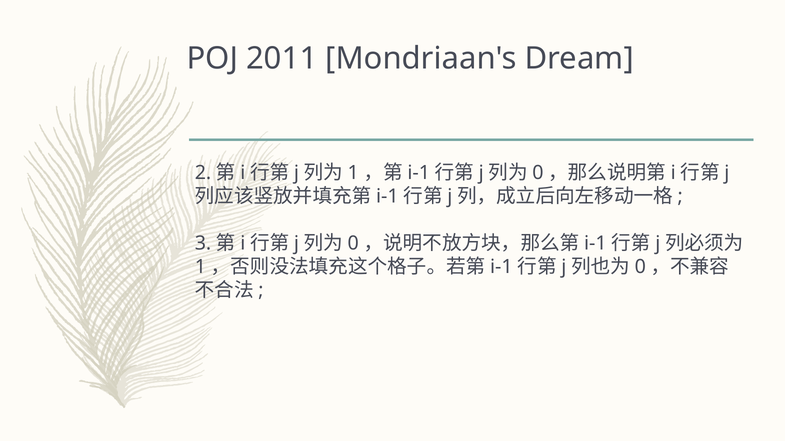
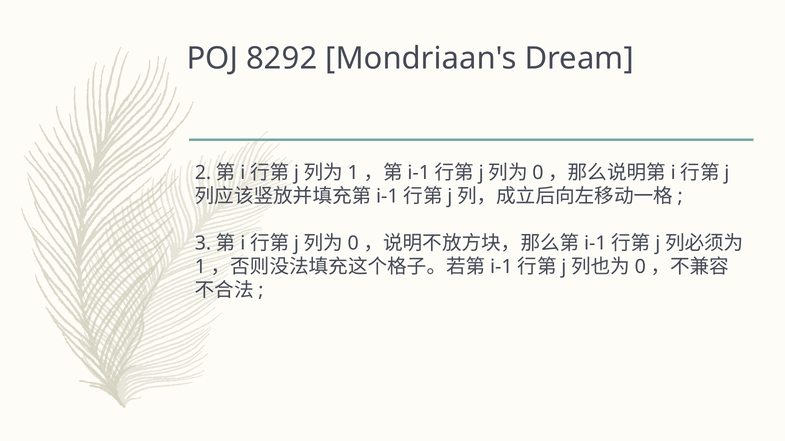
2011: 2011 -> 8292 (282, 59)
